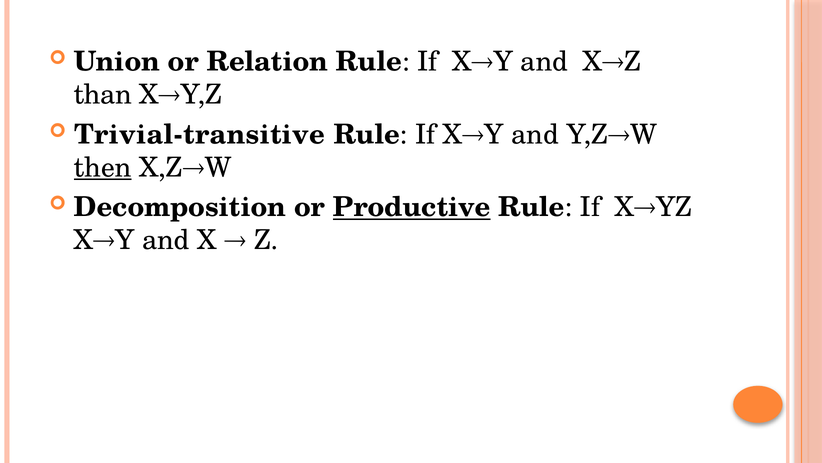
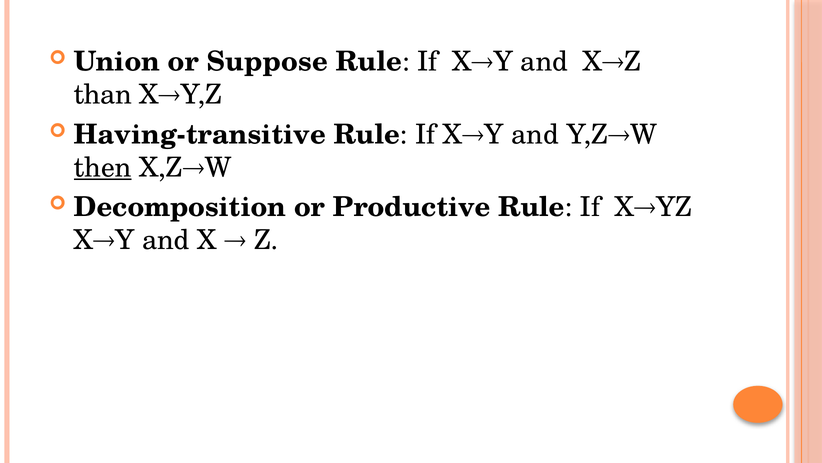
Relation: Relation -> Suppose (267, 62)
Trivial-transitive: Trivial-transitive -> Having-transitive (200, 134)
Productive underline: present -> none (412, 207)
